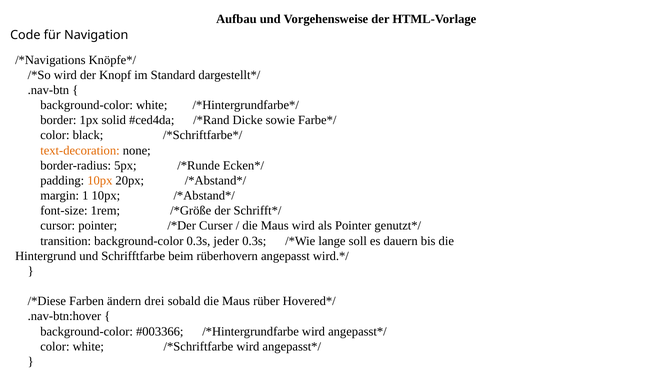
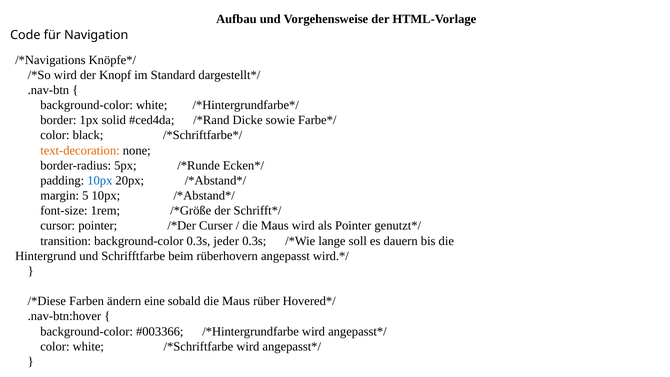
10px colour: orange -> blue (100, 181)
1: 1 -> 5 (85, 196)
drei: drei -> eine (155, 301)
